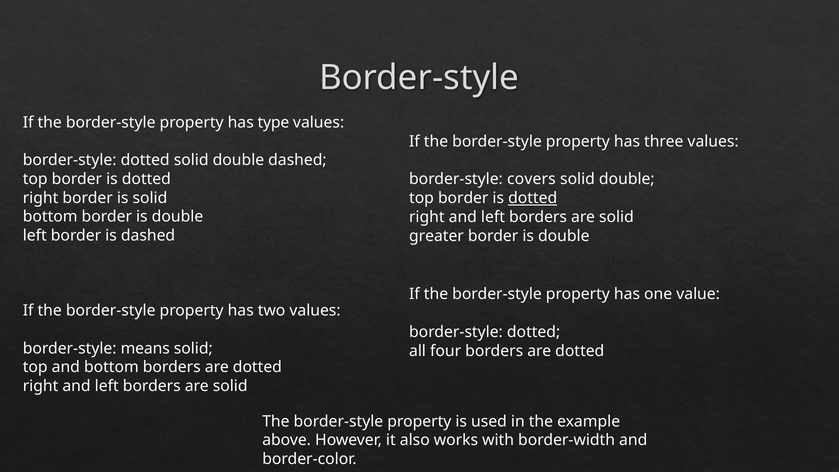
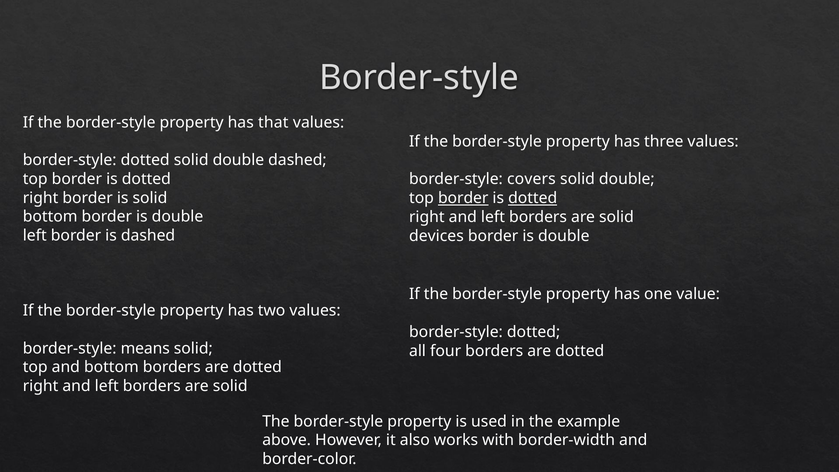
type: type -> that (273, 122)
border underline: none -> present (463, 198)
greater: greater -> devices (436, 236)
